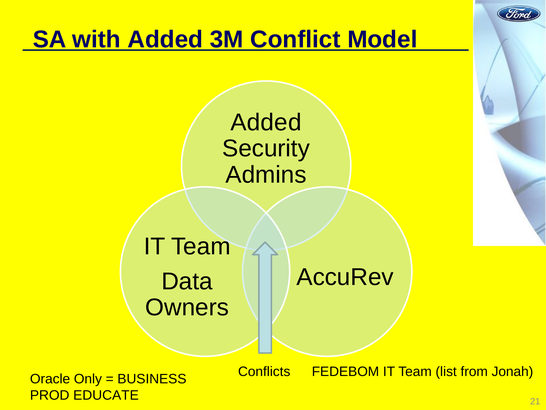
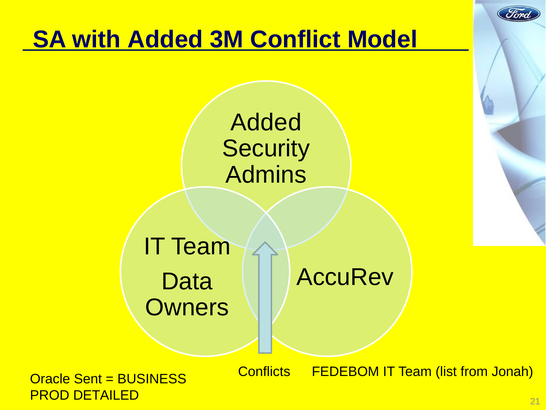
Only: Only -> Sent (88, 378)
EDUCATE: EDUCATE -> DETAILED (106, 395)
